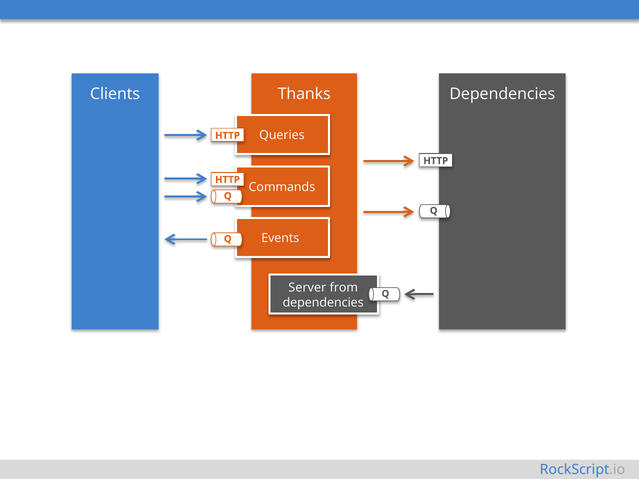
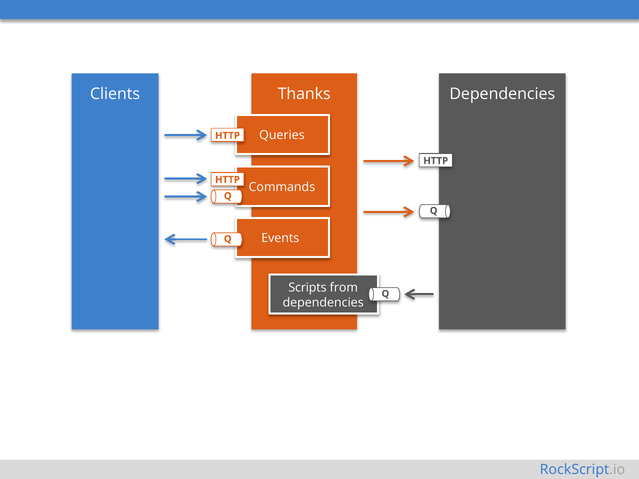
Server: Server -> Scripts (307, 288)
